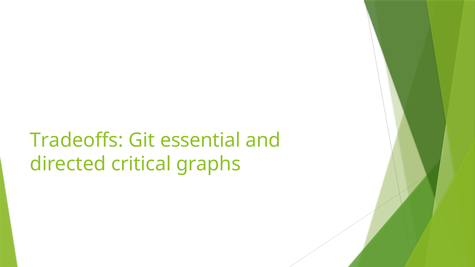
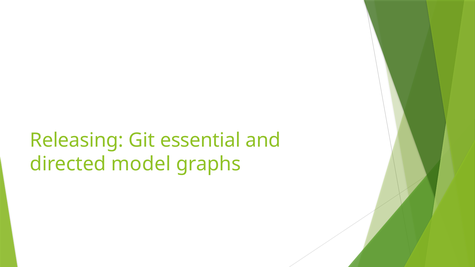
Tradeoffs: Tradeoffs -> Releasing (77, 140)
critical: critical -> model (141, 164)
